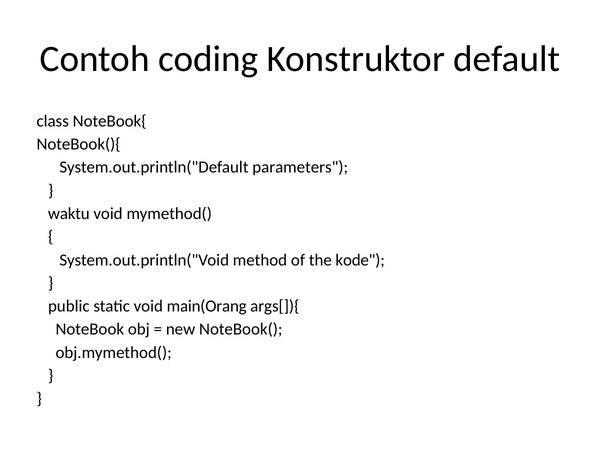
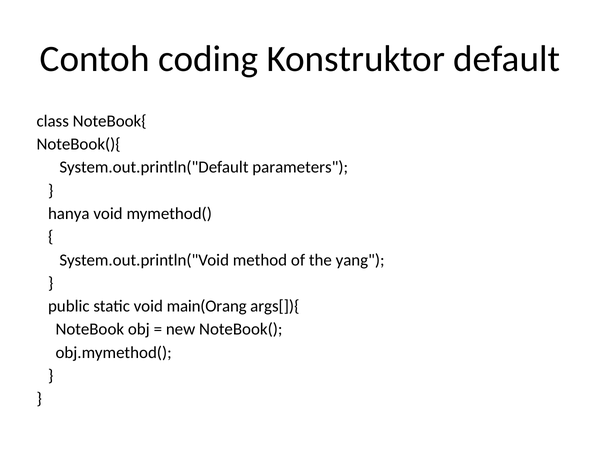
waktu: waktu -> hanya (69, 214)
kode: kode -> yang (360, 260)
